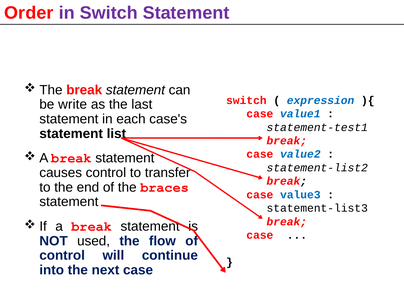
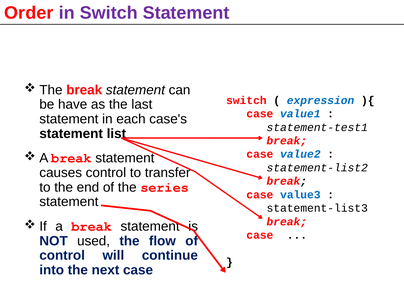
write: write -> have (73, 104)
braces: braces -> series (165, 187)
